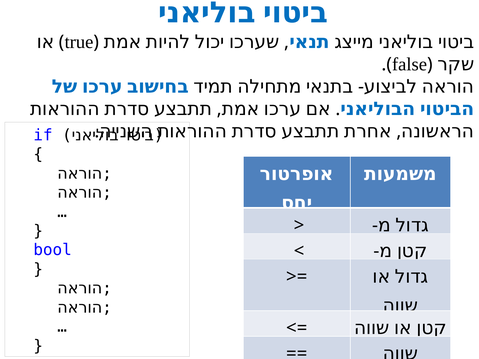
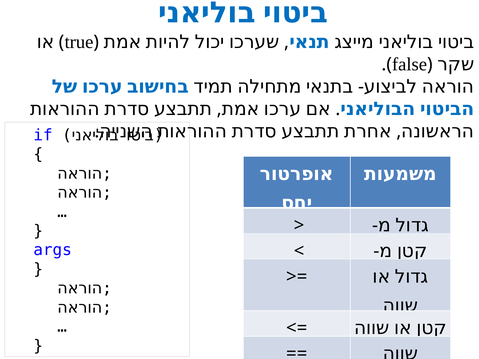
bool: bool -> args (53, 250)
